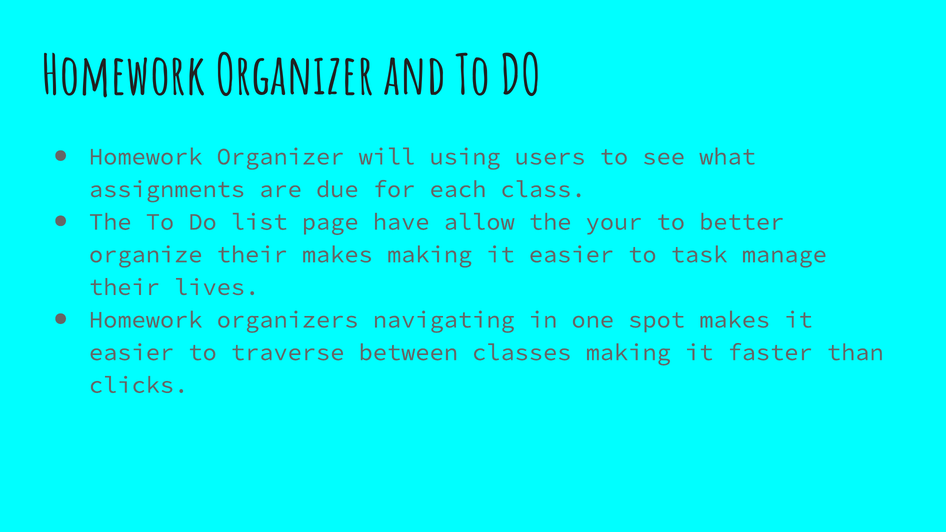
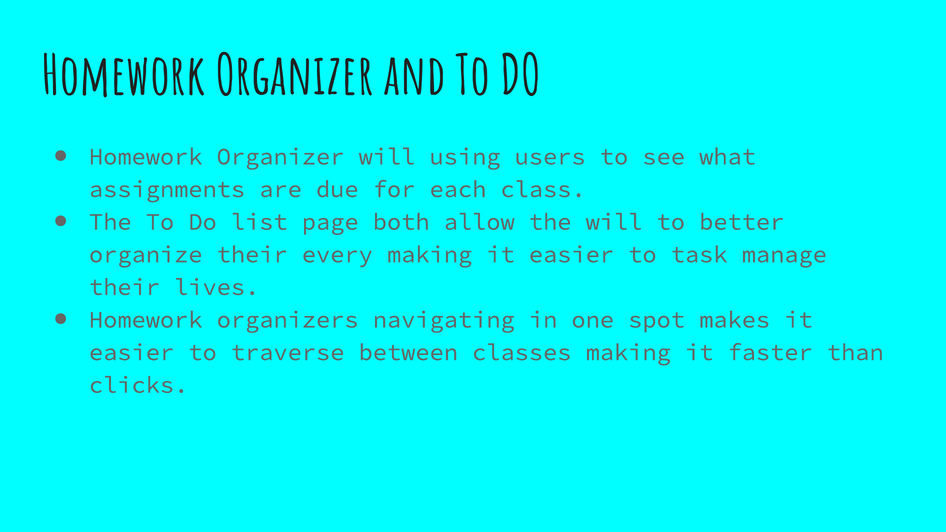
have: have -> both (401, 222)
the your: your -> will (614, 222)
their makes: makes -> every (337, 255)
